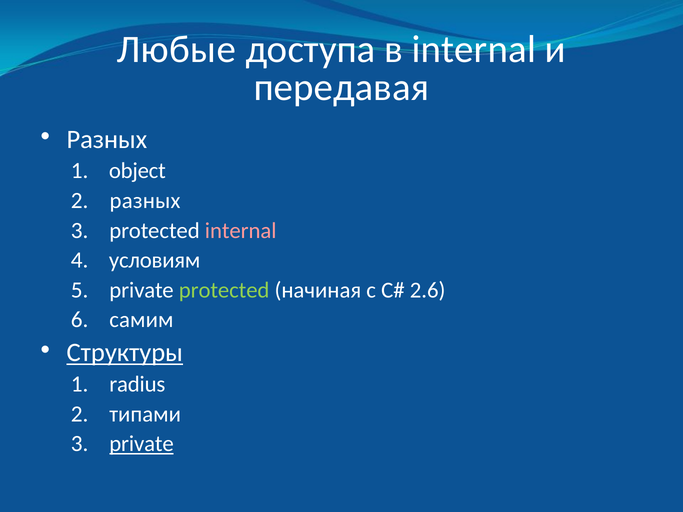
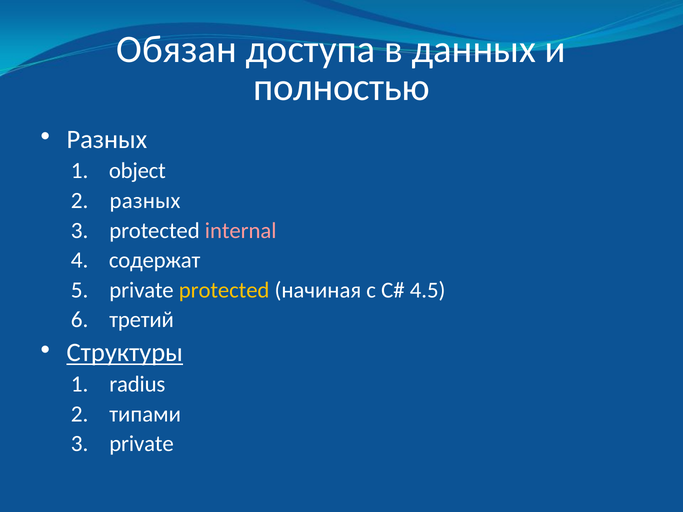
Любые: Любые -> Обязан (177, 49)
в internal: internal -> данных (474, 49)
передавая: передавая -> полностью (342, 87)
условиям: условиям -> содержат (155, 260)
protected colour: light green -> yellow (224, 290)
2.6: 2.6 -> 4.5 (428, 290)
самим: самим -> третий (142, 320)
private underline: present -> none (142, 444)
